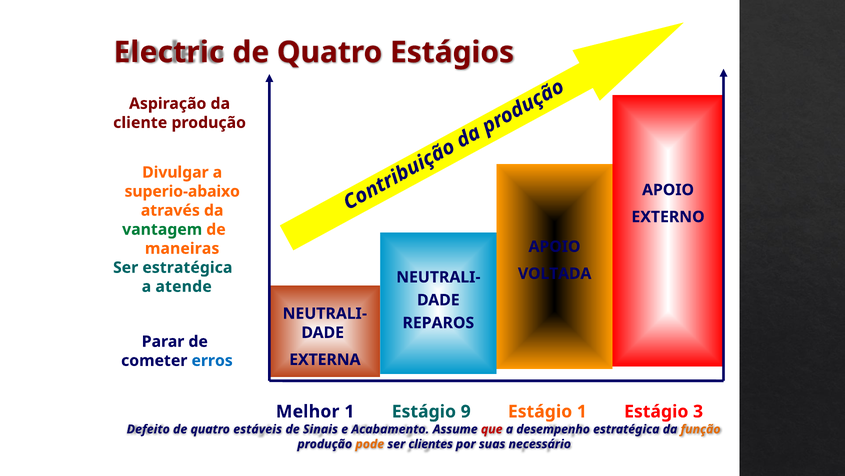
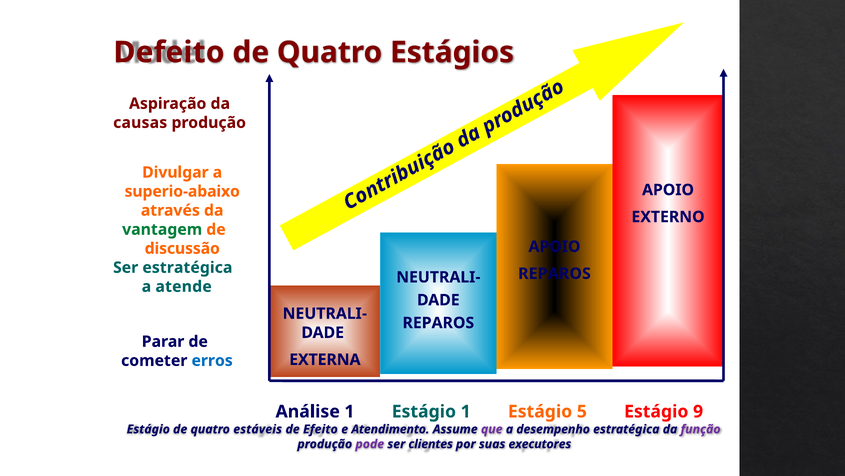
Electric: Electric -> Defeito (169, 52)
cliente: cliente -> causas (140, 122)
maneiras: maneiras -> discussão (182, 248)
VOLTADA: VOLTADA -> REPAROS (554, 273)
Melhor: Melhor -> Análise (308, 411)
Estágio 9: 9 -> 1 (466, 411)
Estágio 1: 1 -> 5 (582, 411)
3: 3 -> 9 (698, 411)
Defeito: Defeito -> Estágio (148, 429)
Sinais: Sinais -> Efeito (320, 429)
Acabamento: Acabamento -> Atendimento (390, 429)
que colour: red -> purple (492, 429)
função colour: orange -> purple (701, 429)
pode colour: orange -> purple (370, 443)
necessário: necessário -> executores (540, 443)
